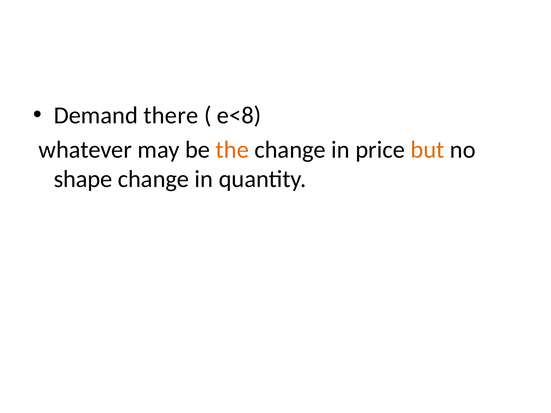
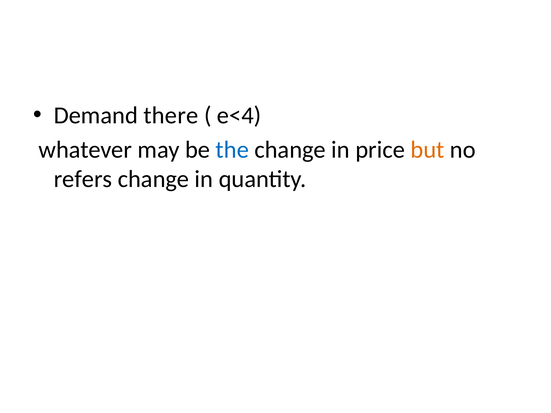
e<8: e<8 -> e<4 (239, 116)
the colour: orange -> blue (232, 150)
shape: shape -> refers (83, 179)
